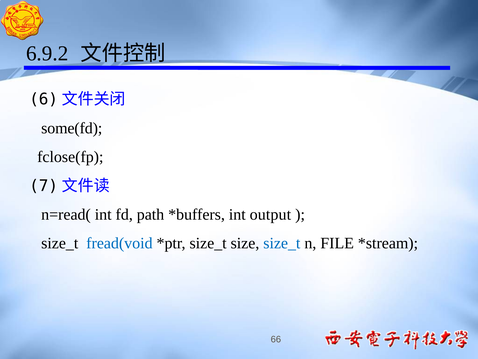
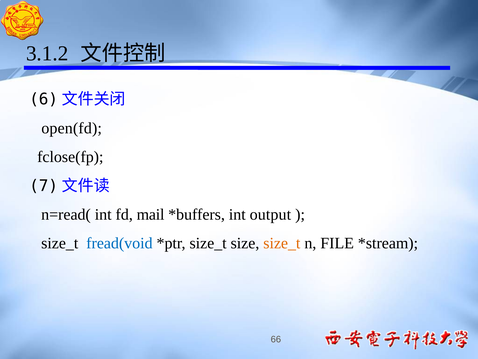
6.9.2: 6.9.2 -> 3.1.2 (47, 54)
some(fd: some(fd -> open(fd (72, 128)
path: path -> mail (151, 214)
size_t colour: blue -> orange (282, 243)
